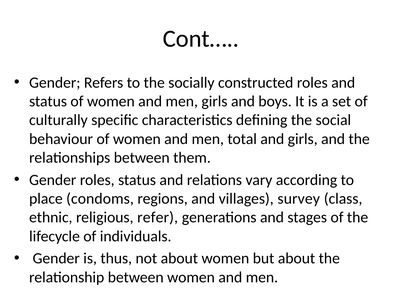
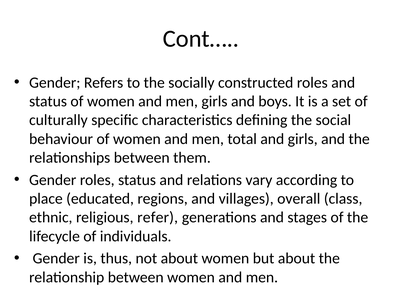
condoms: condoms -> educated (100, 199)
survey: survey -> overall (299, 199)
